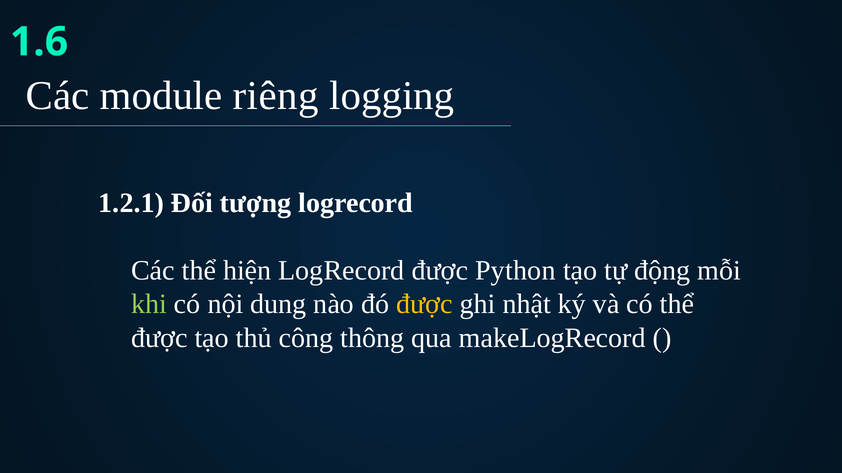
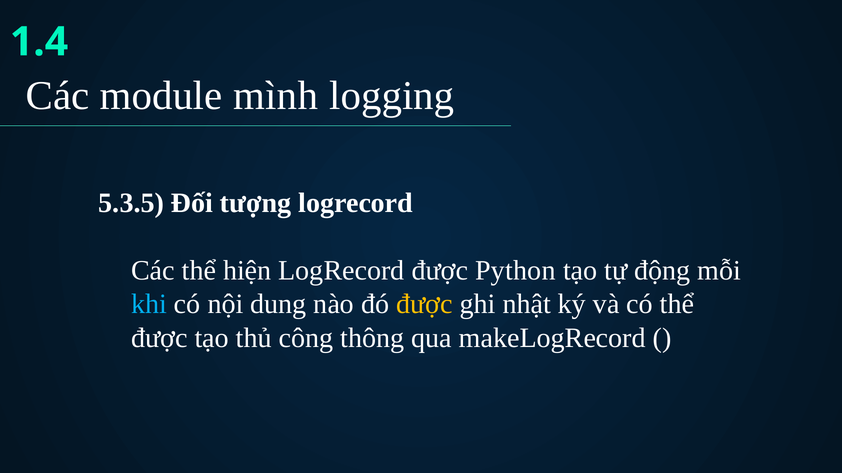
1.6: 1.6 -> 1.4 (39, 42)
riêng: riêng -> mình (276, 96)
1.2.1: 1.2.1 -> 5.3.5 (131, 204)
khi colour: light green -> light blue (149, 305)
